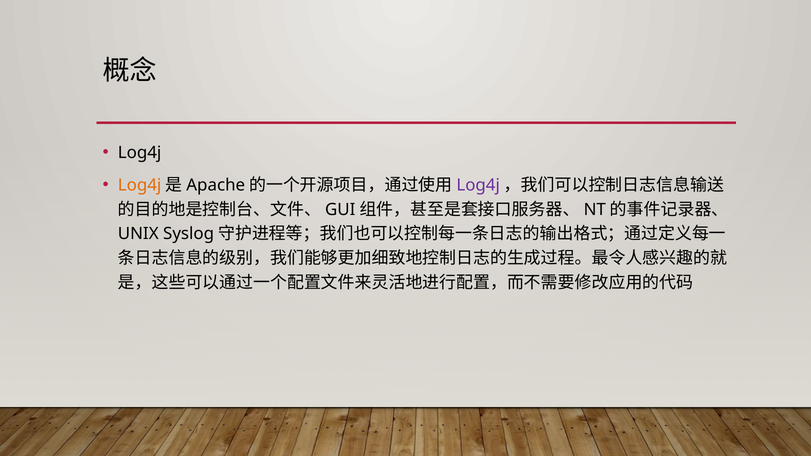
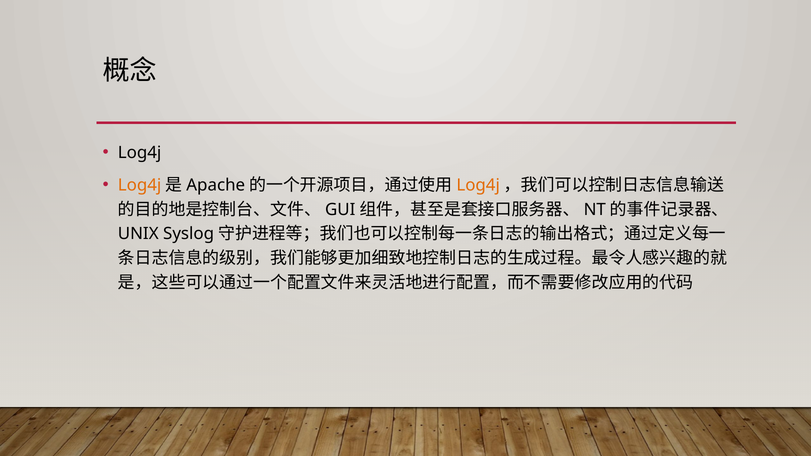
Log4j colour: purple -> orange (478, 185)
